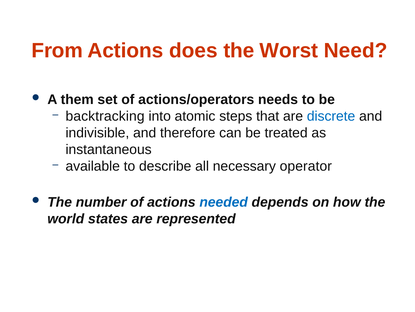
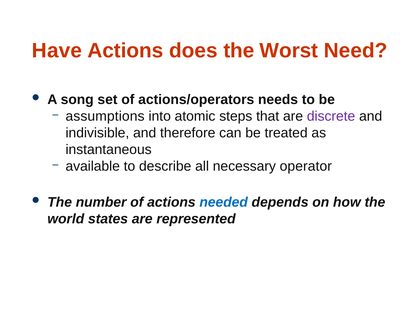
From: From -> Have (57, 51)
them: them -> song (77, 99)
backtracking: backtracking -> assumptions (105, 116)
discrete colour: blue -> purple (331, 116)
